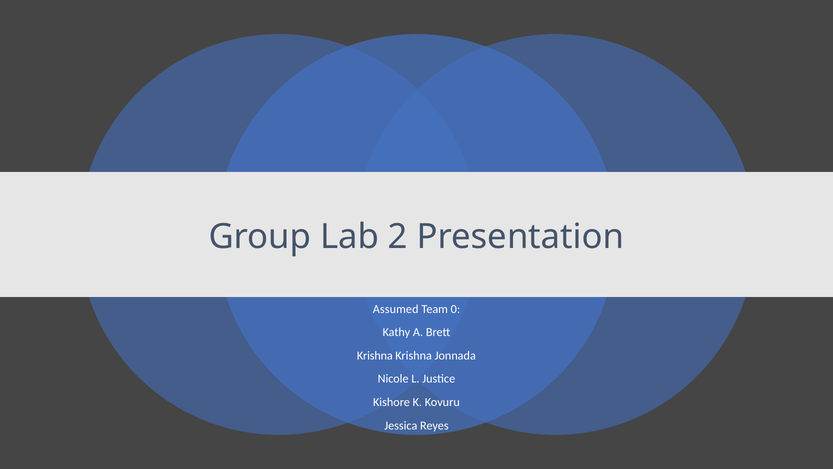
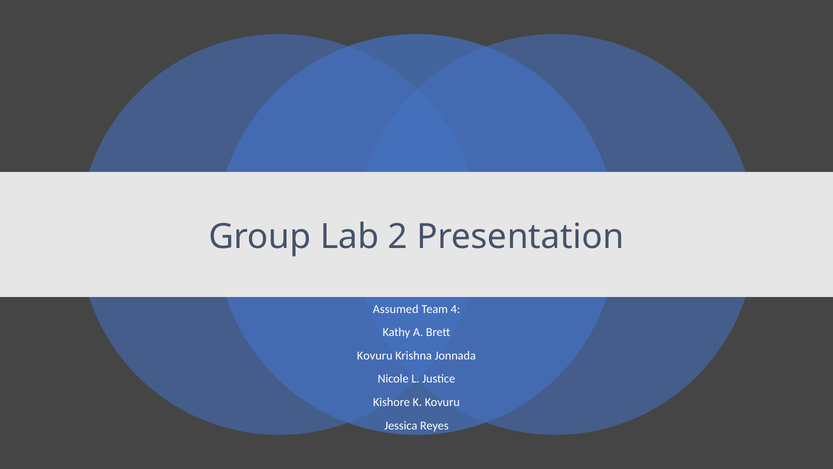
0: 0 -> 4 (455, 309)
Krishna: Krishna -> Kovuru (375, 355)
